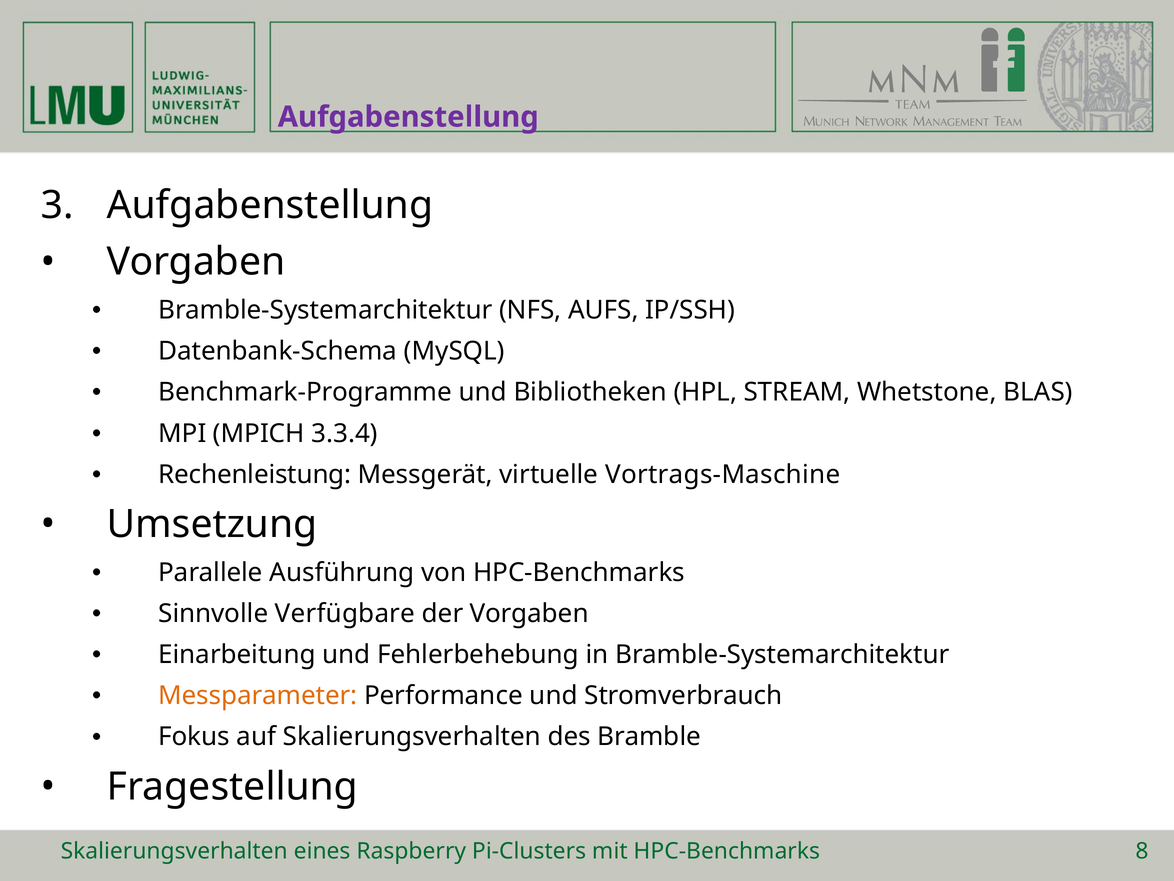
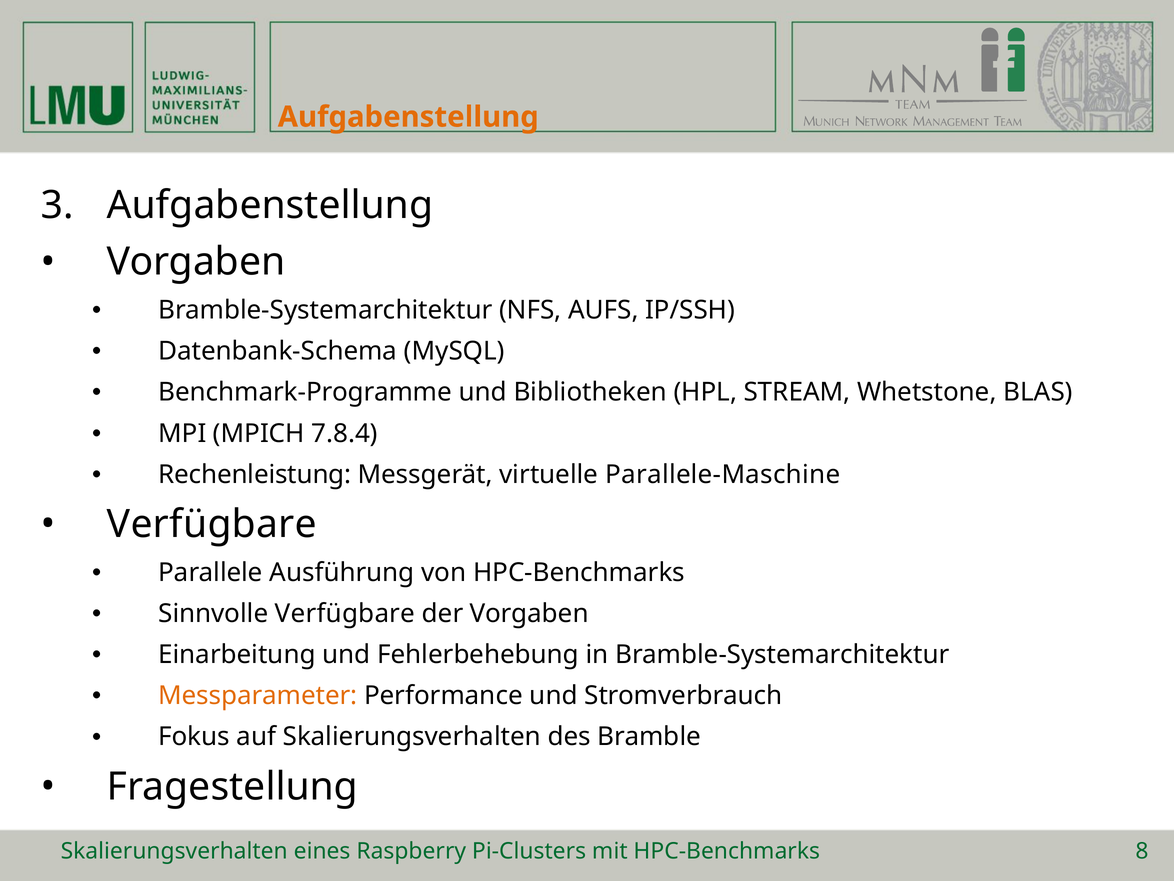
Aufgabenstellung colour: purple -> orange (408, 117)
3.3.4: 3.3.4 -> 7.8.4 (345, 433)
Vortrags-Maschine: Vortrags-Maschine -> Parallele-Maschine (723, 474)
Umsetzung: Umsetzung -> Verfügbare (212, 524)
